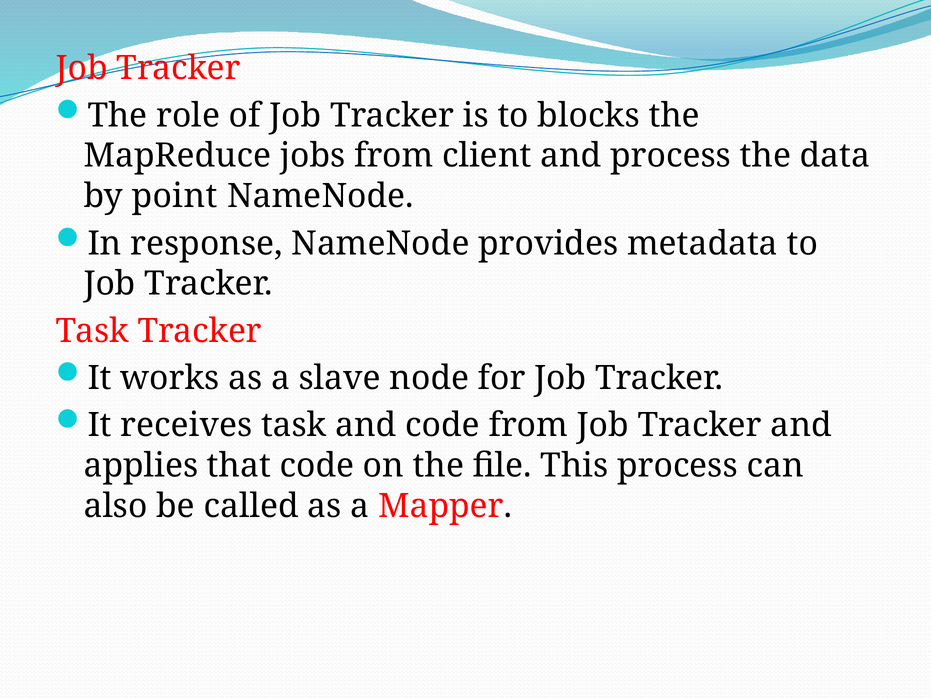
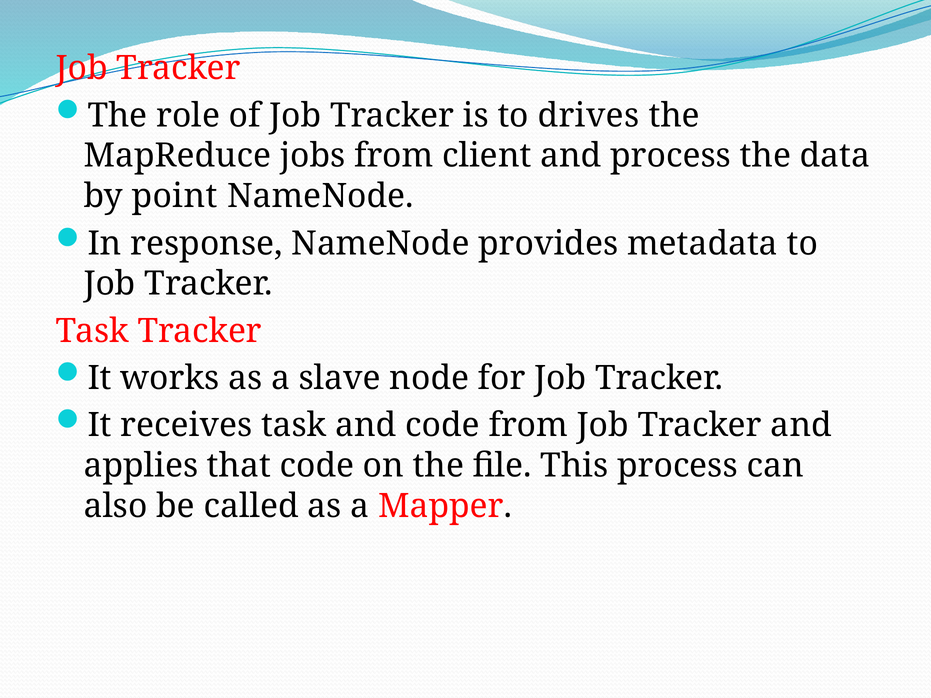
blocks: blocks -> drives (589, 116)
